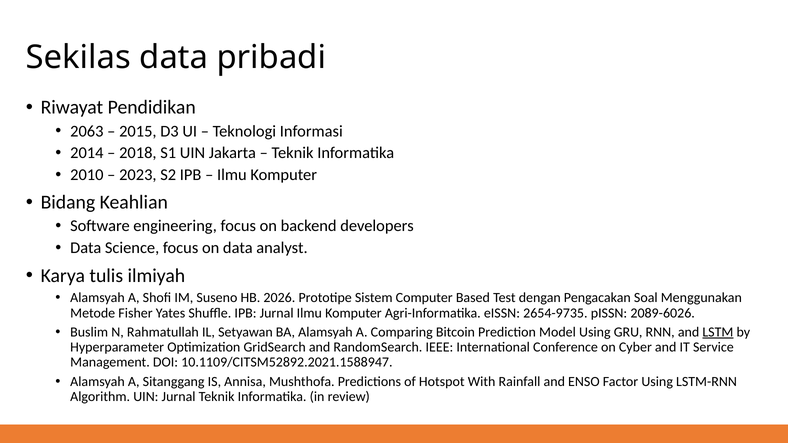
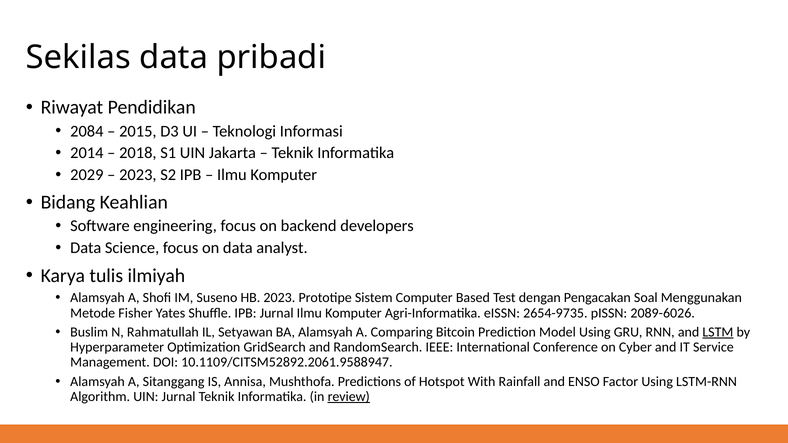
2063: 2063 -> 2084 (87, 131)
2010: 2010 -> 2029 (87, 175)
HB 2026: 2026 -> 2023 (279, 298)
10.1109/CITSM52892.2021.1588947: 10.1109/CITSM52892.2021.1588947 -> 10.1109/CITSM52892.2061.9588947 (287, 363)
review underline: none -> present (349, 397)
